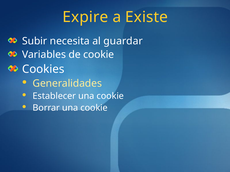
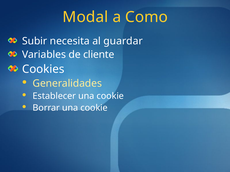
Expire: Expire -> Modal (85, 17)
Existe: Existe -> Como (147, 17)
de cookie: cookie -> cliente (99, 55)
